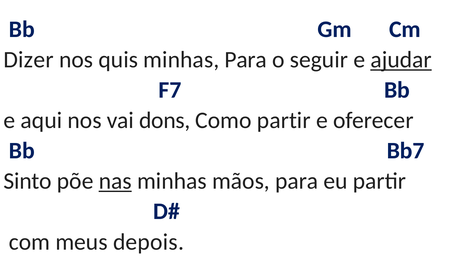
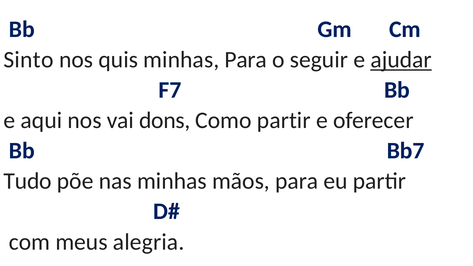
Dizer: Dizer -> Sinto (29, 60)
Sinto: Sinto -> Tudo (28, 181)
nas underline: present -> none (115, 181)
depois: depois -> alegria (149, 242)
